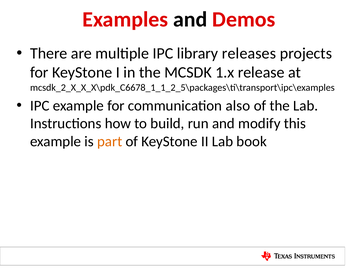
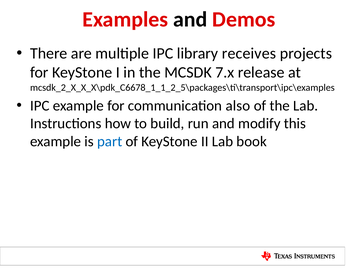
releases: releases -> receives (249, 53)
1.x: 1.x -> 7.x (225, 73)
part colour: orange -> blue (110, 142)
